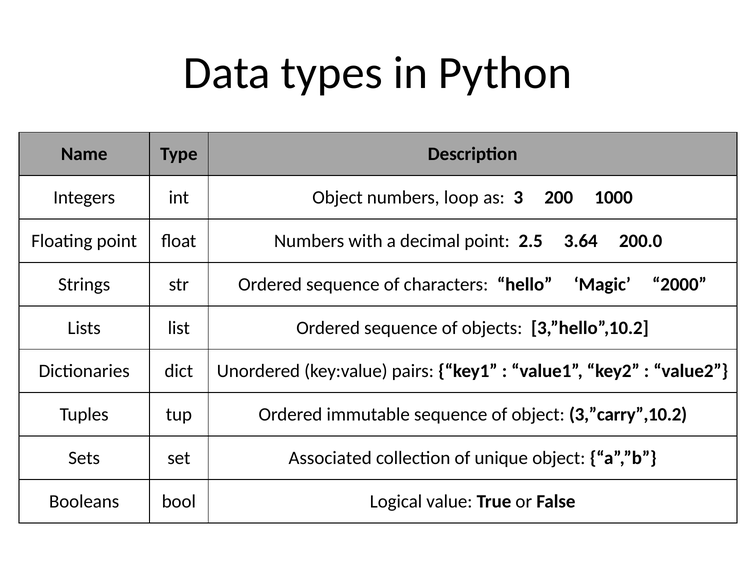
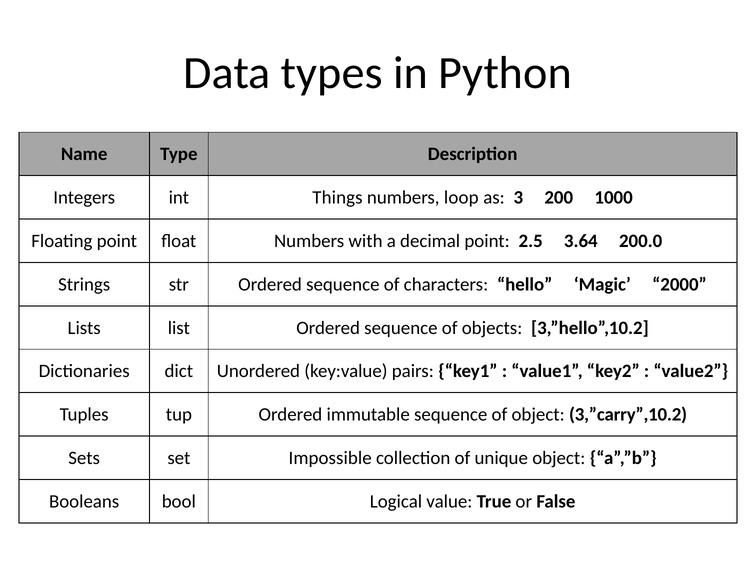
int Object: Object -> Things (337, 198)
Associated: Associated -> Impossible (330, 458)
